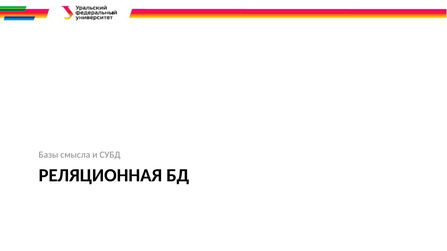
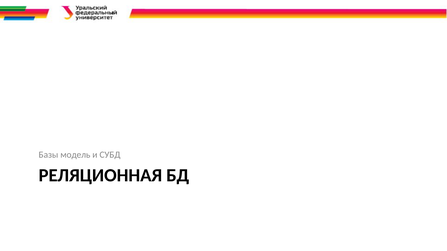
смысла: смысла -> модель (75, 155)
